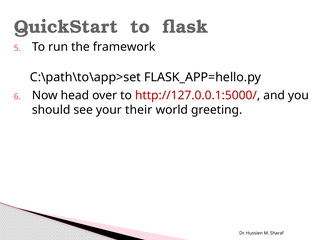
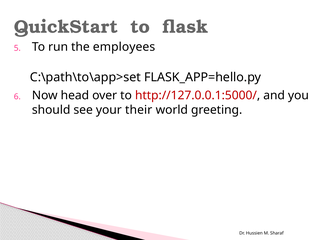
framework: framework -> employees (124, 47)
